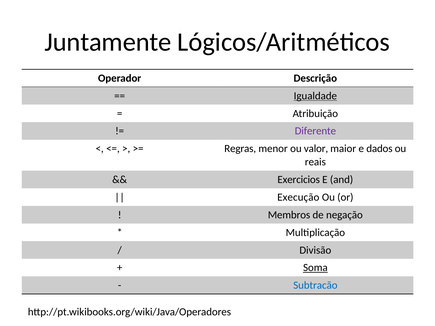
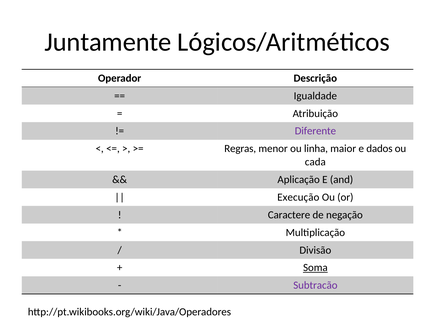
Igualdade underline: present -> none (315, 96)
valor: valor -> linha (316, 149)
reais: reais -> cada (315, 162)
Exercicios: Exercicios -> Aplicação (299, 180)
Membros: Membros -> Caractere (289, 215)
Subtracão colour: blue -> purple (315, 286)
